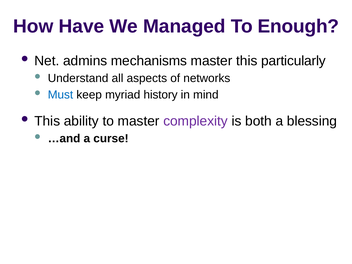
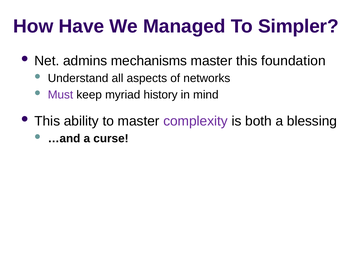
Enough: Enough -> Simpler (298, 26)
particularly: particularly -> foundation (293, 61)
Must colour: blue -> purple (60, 95)
